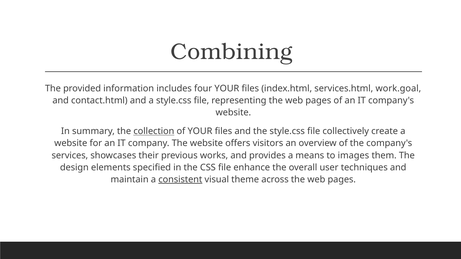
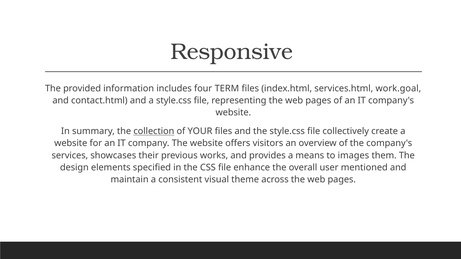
Combining: Combining -> Responsive (232, 52)
four YOUR: YOUR -> TERM (227, 89)
techniques: techniques -> mentioned (364, 168)
consistent underline: present -> none (180, 180)
